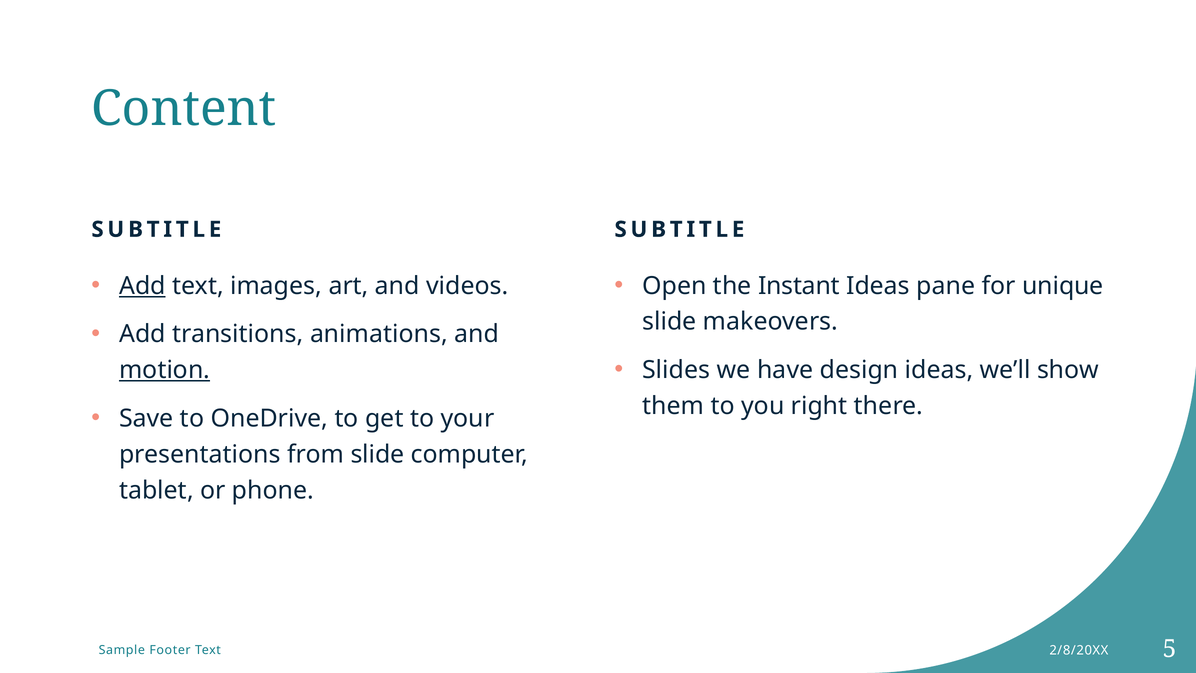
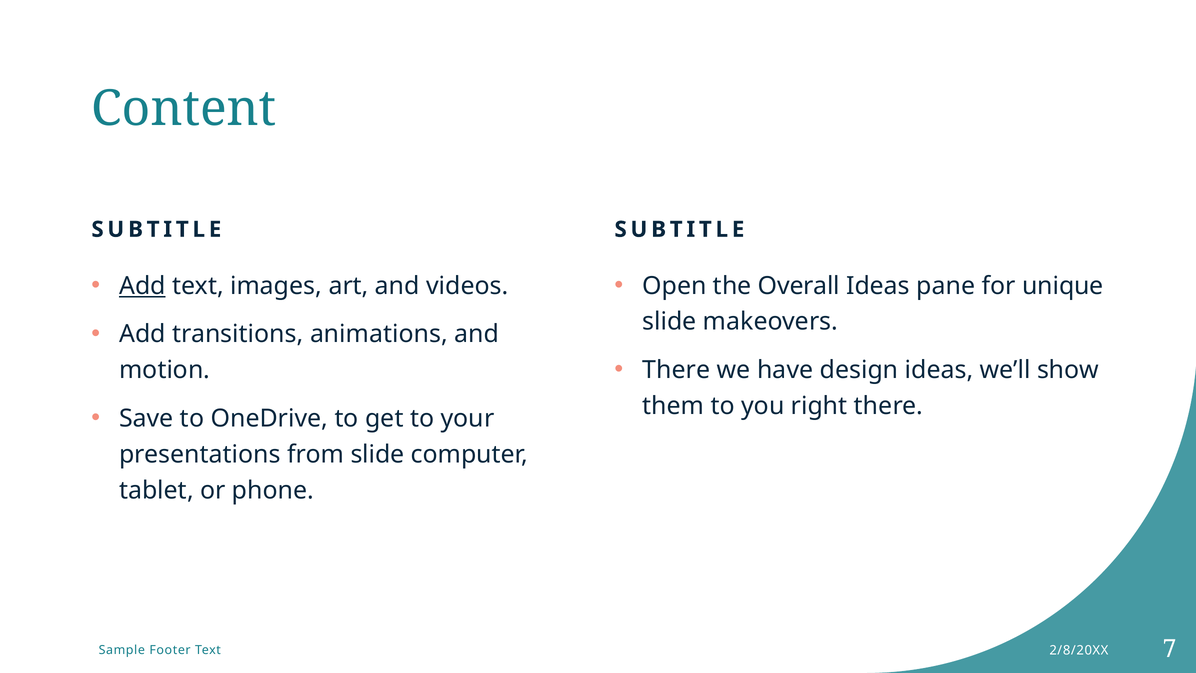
Instant: Instant -> Overall (799, 286)
Slides: Slides -> There (676, 370)
motion underline: present -> none (165, 370)
5: 5 -> 7 (1170, 649)
